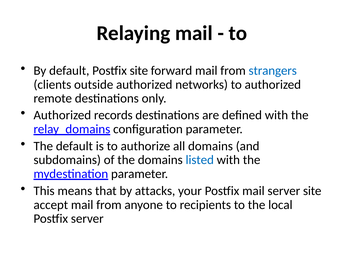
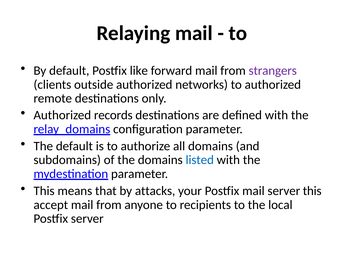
Postfix site: site -> like (139, 71)
strangers colour: blue -> purple (273, 71)
server site: site -> this (312, 191)
